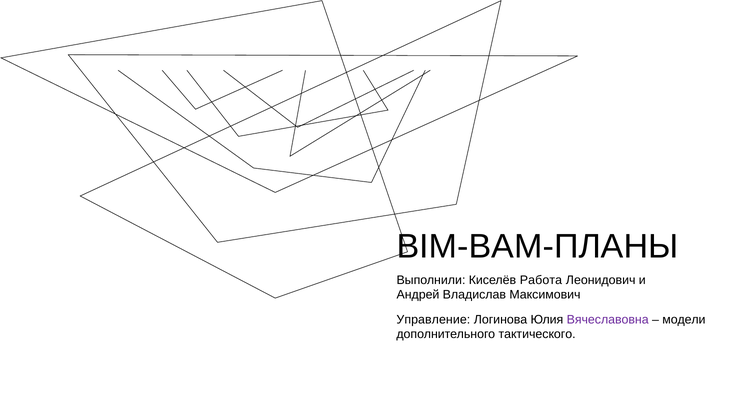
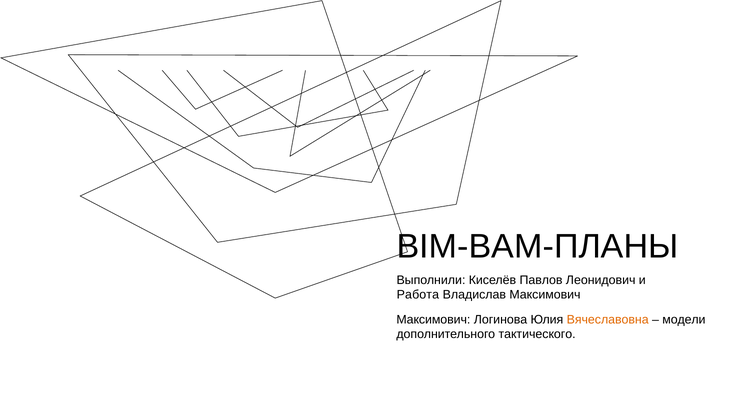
Работа: Работа -> Павлов (541, 280)
Андрей: Андрей -> Работа (418, 295)
Управление: Управление -> Максимович (433, 320)
Вячеславовна colour: purple -> orange (608, 320)
